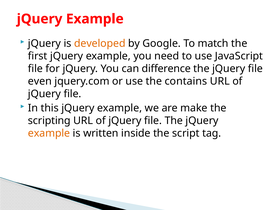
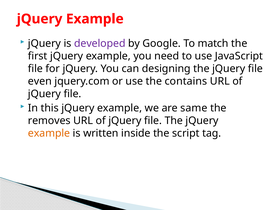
developed colour: orange -> purple (100, 43)
difference: difference -> designing (166, 69)
make: make -> same (194, 108)
scripting: scripting -> removes (49, 121)
